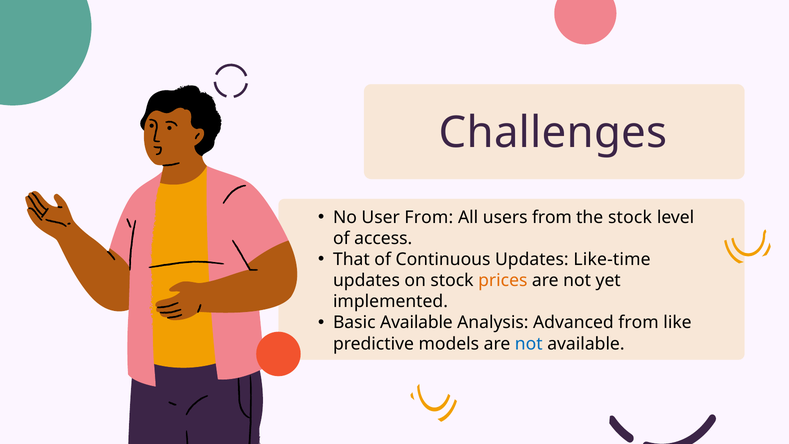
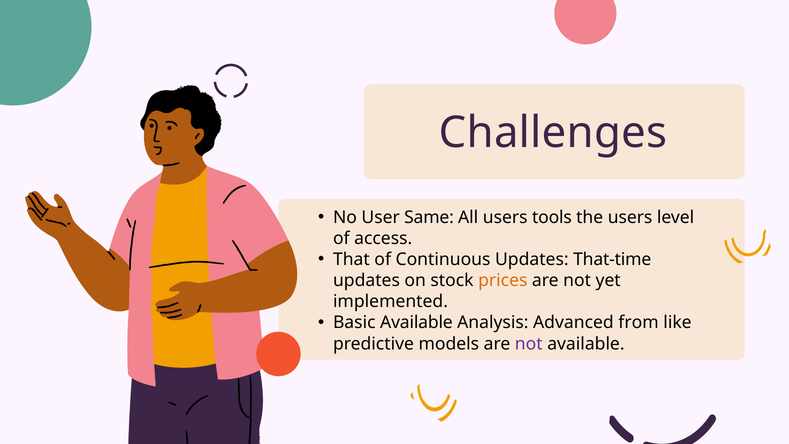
User From: From -> Same (429, 217)
users from: from -> tools (552, 217)
the stock: stock -> users (630, 217)
Like-time: Like-time -> That-time (612, 259)
not colour: blue -> purple (529, 344)
